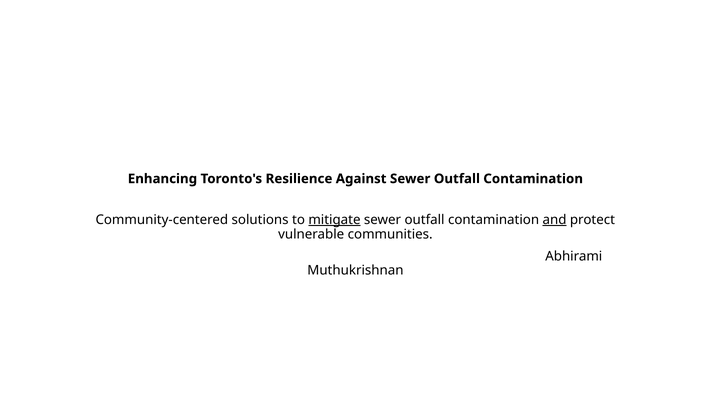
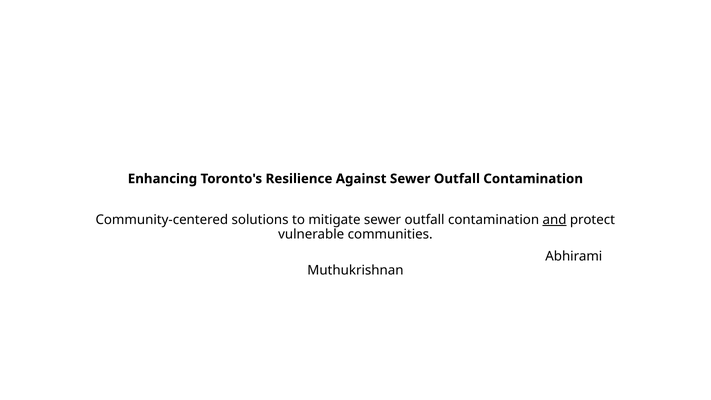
mitigate underline: present -> none (334, 220)
